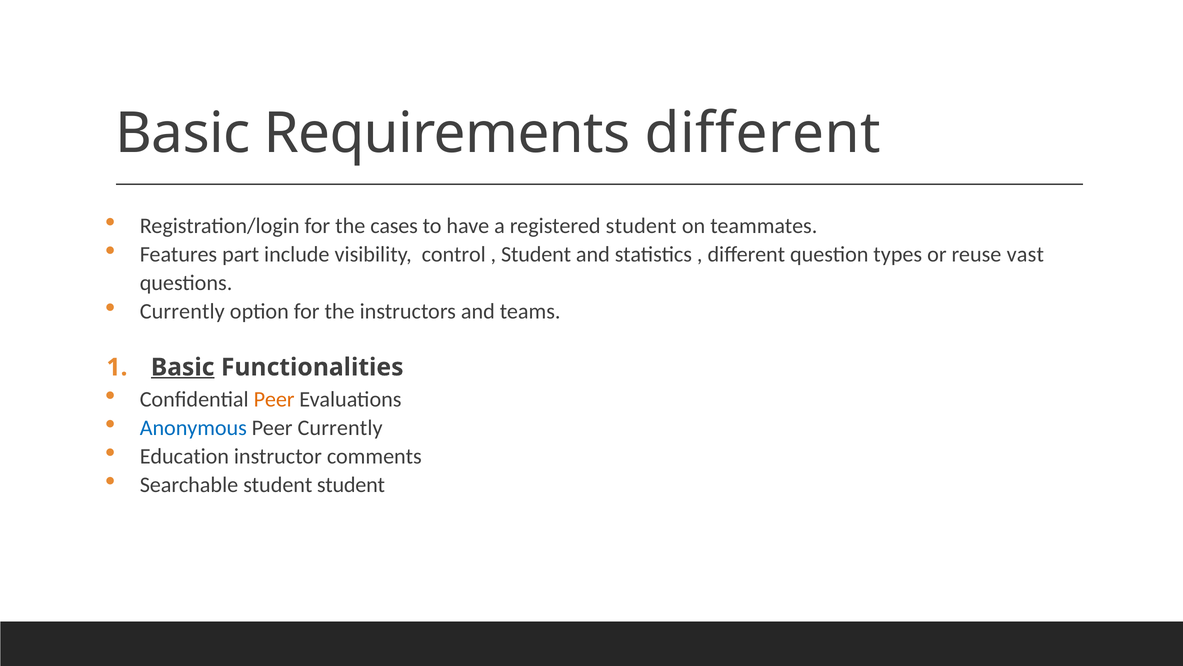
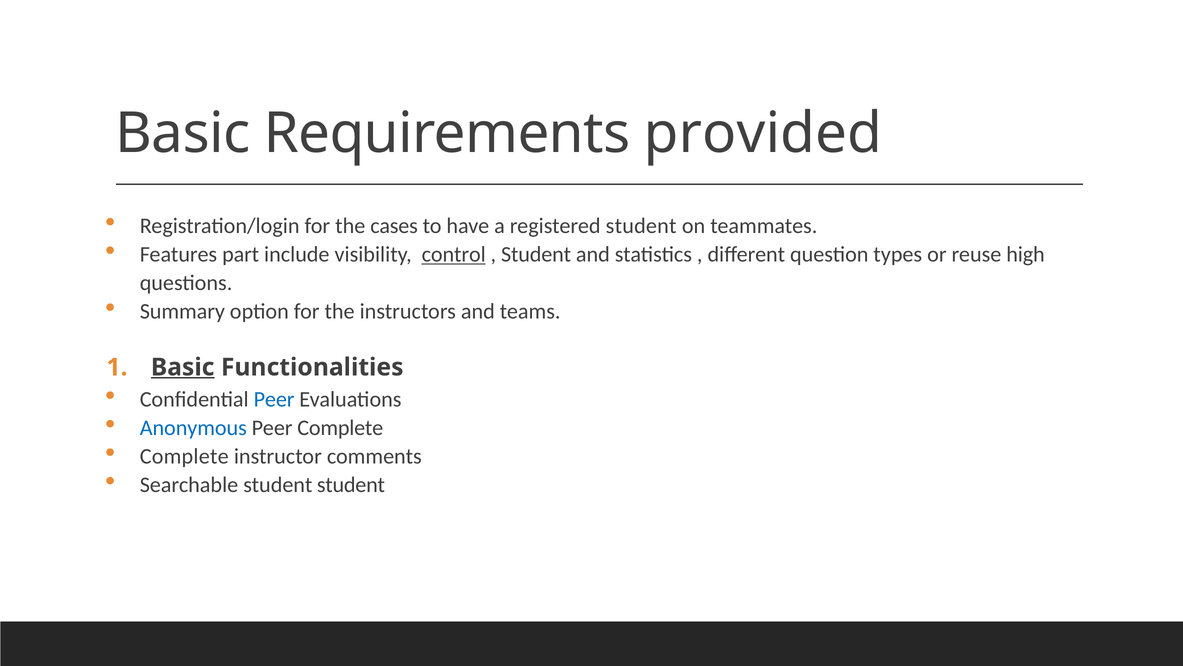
Requirements different: different -> provided (763, 133)
control underline: none -> present (454, 254)
vast: vast -> high (1026, 254)
Currently: Currently -> Summary (182, 311)
Peer colour: orange -> blue (274, 399)
Peer Currently: Currently -> Complete (340, 428)
Education: Education -> Complete (184, 456)
